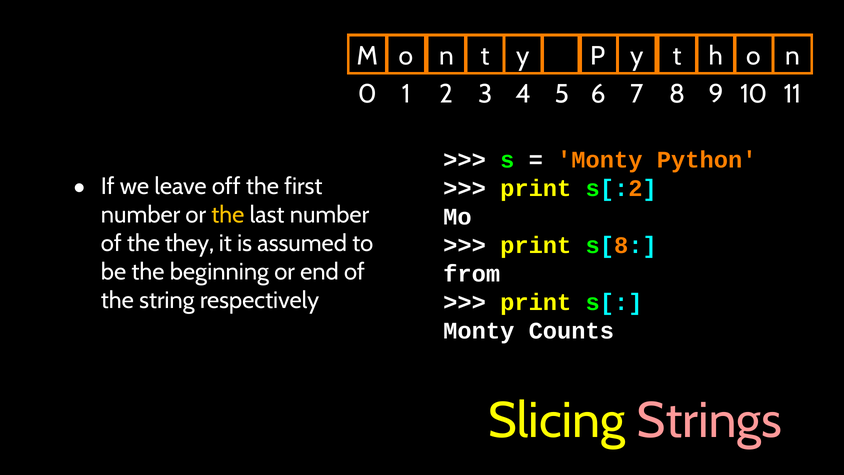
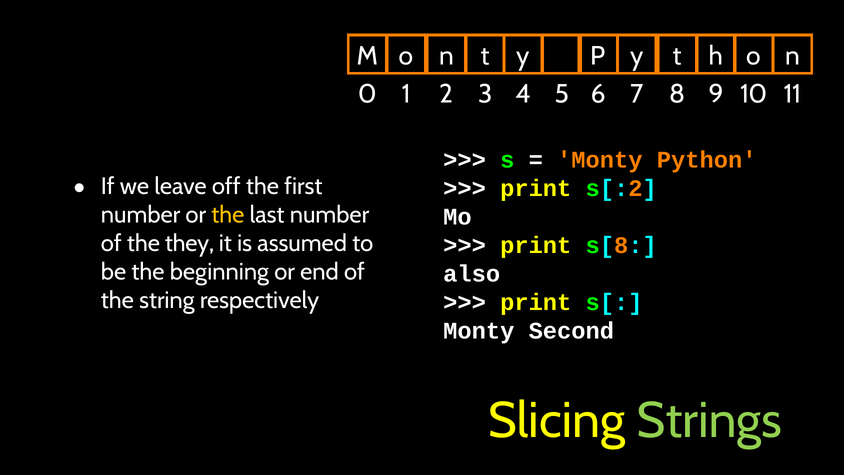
from: from -> also (472, 274)
Counts: Counts -> Second (571, 331)
Strings colour: pink -> light green (709, 421)
